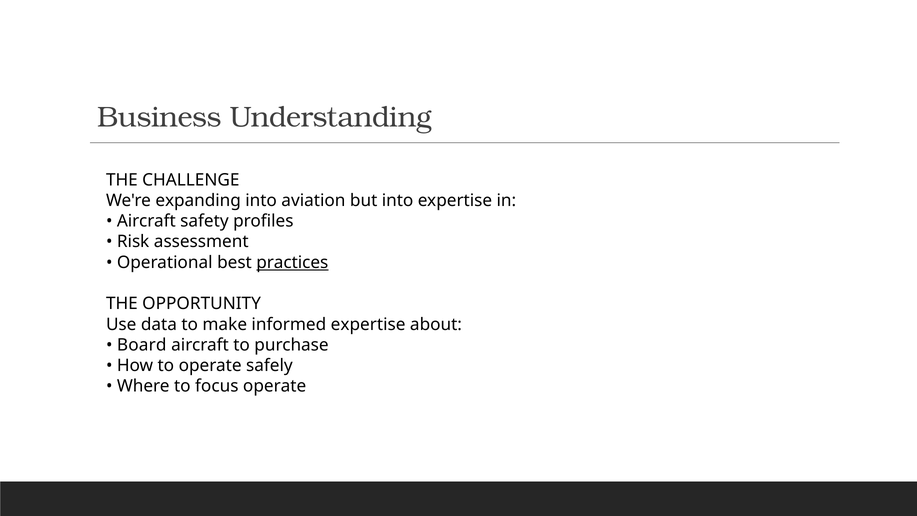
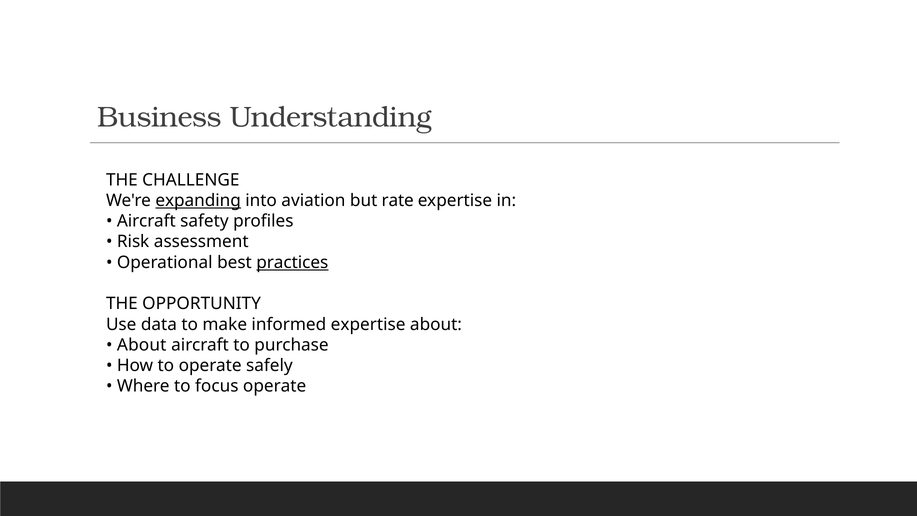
expanding underline: none -> present (198, 200)
but into: into -> rate (398, 200)
Board: Board -> About (142, 345)
